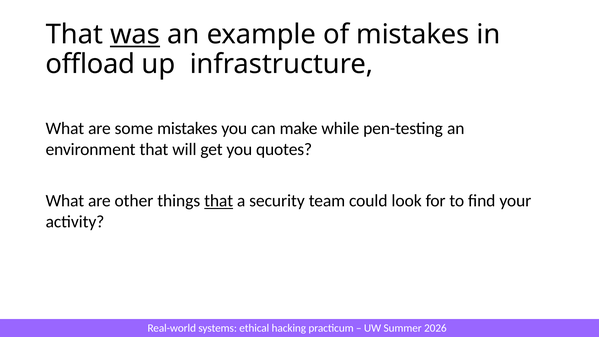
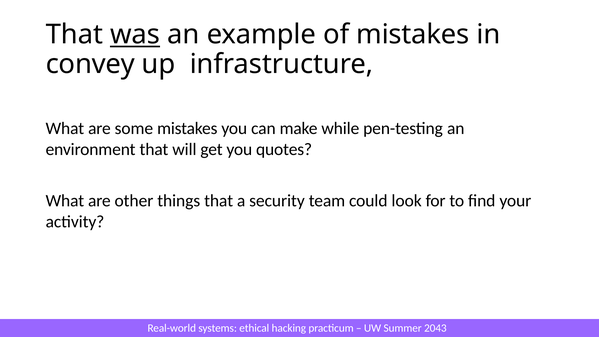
offload: offload -> convey (90, 64)
that underline: present -> none (219, 201)
2026: 2026 -> 2043 (435, 328)
